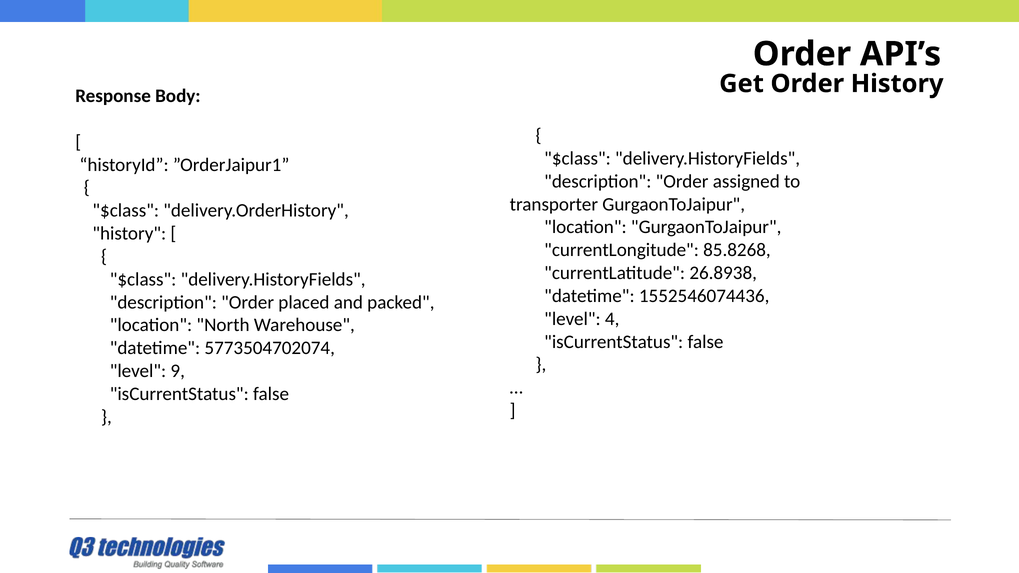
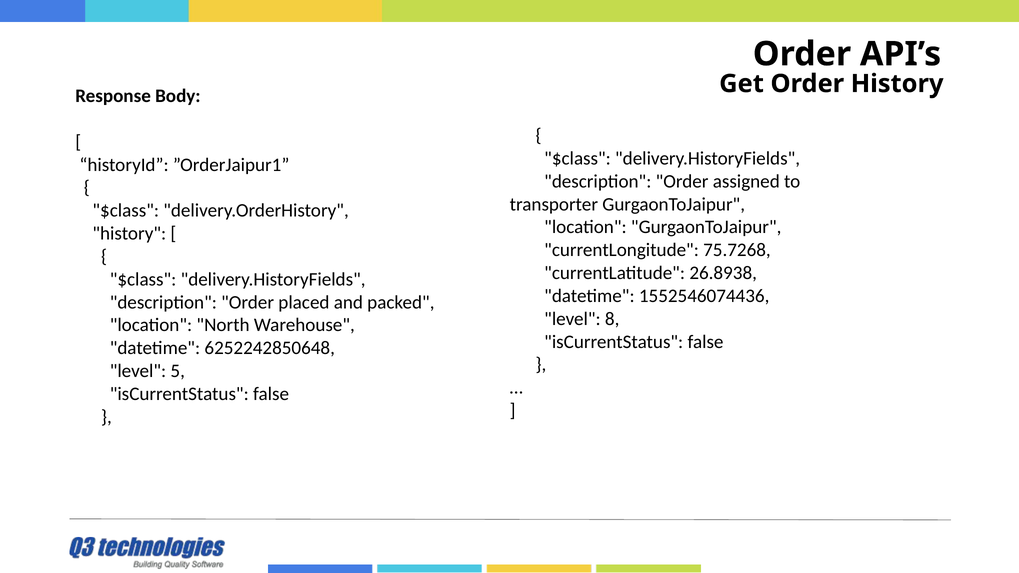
85.8268: 85.8268 -> 75.7268 (737, 250)
4: 4 -> 8 (612, 319)
5773504702074: 5773504702074 -> 6252242850648 (270, 348)
9: 9 -> 5 (178, 371)
